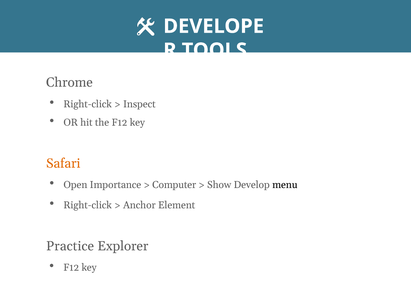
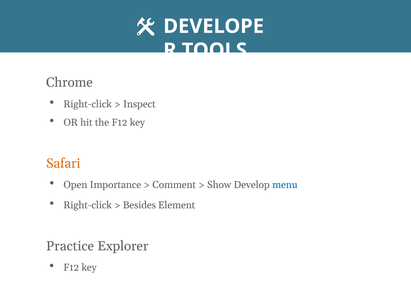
Computer: Computer -> Comment (174, 185)
menu colour: black -> blue (285, 185)
Anchor: Anchor -> Besides (139, 205)
